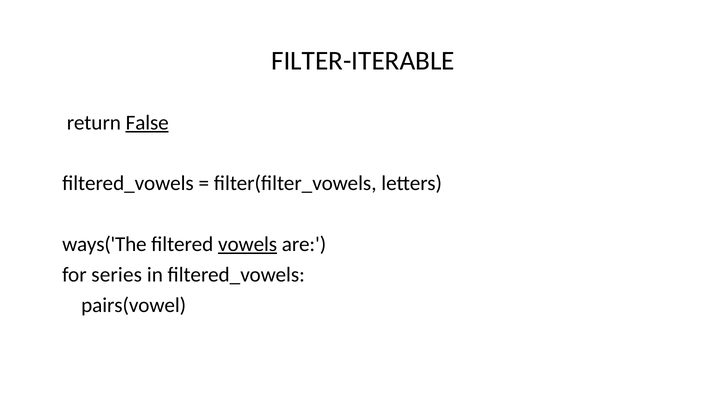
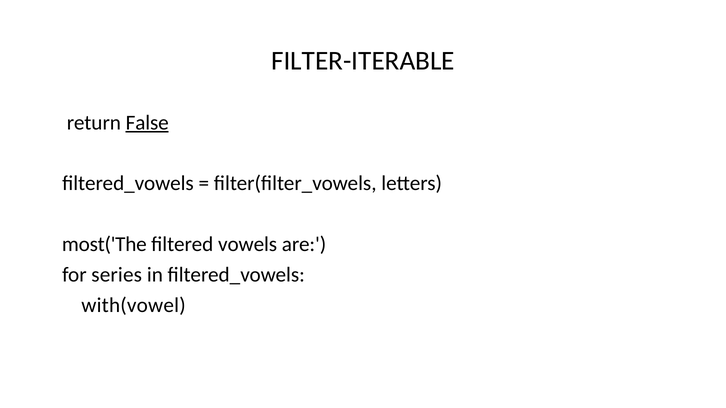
ways('The: ways('The -> most('The (104, 245)
vowels underline: present -> none (248, 245)
pairs(vowel: pairs(vowel -> with(vowel (134, 305)
